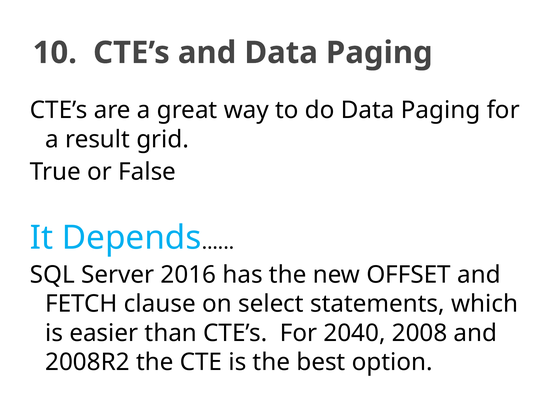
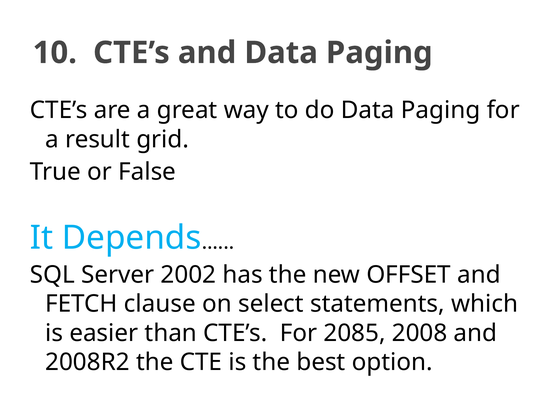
2016: 2016 -> 2002 (188, 274)
2040: 2040 -> 2085 (354, 333)
